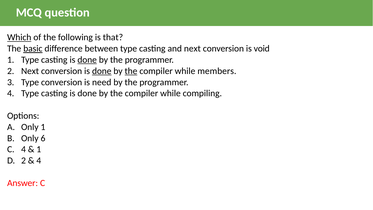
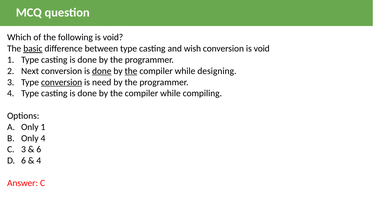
Which underline: present -> none (19, 37)
following is that: that -> void (113, 37)
and next: next -> wish (192, 49)
done underline: present -> none (87, 60)
members: members -> designing (217, 71)
conversion underline: none -> present (62, 82)
Only 6: 6 -> 4 (43, 138)
C 4: 4 -> 3 (23, 149)
1: 1 -> 6 (39, 149)
2: 2 -> 6 (23, 160)
